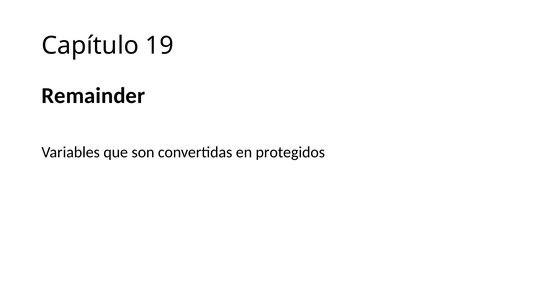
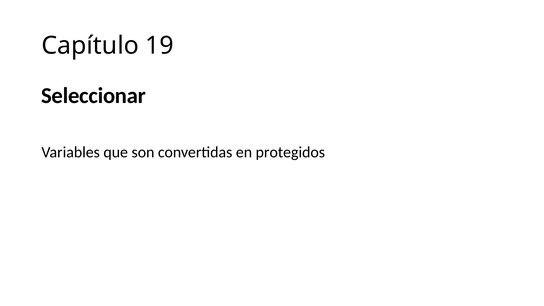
Remainder: Remainder -> Seleccionar (93, 96)
